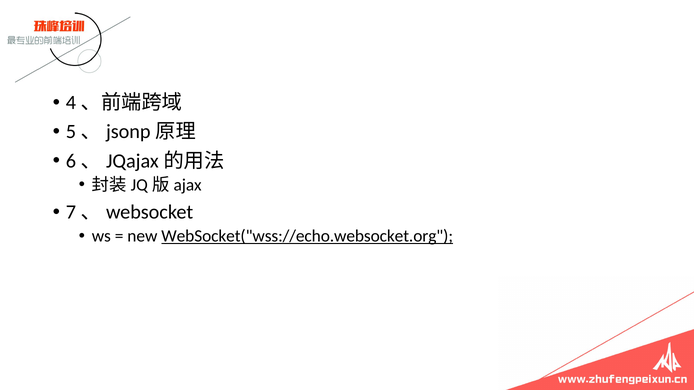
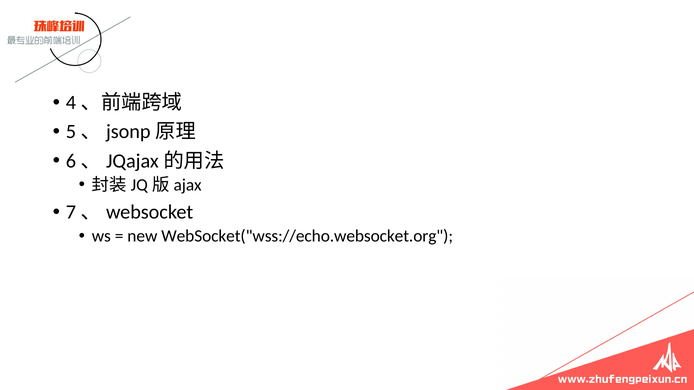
WebSocket("wss://echo.websocket.org underline: present -> none (307, 236)
